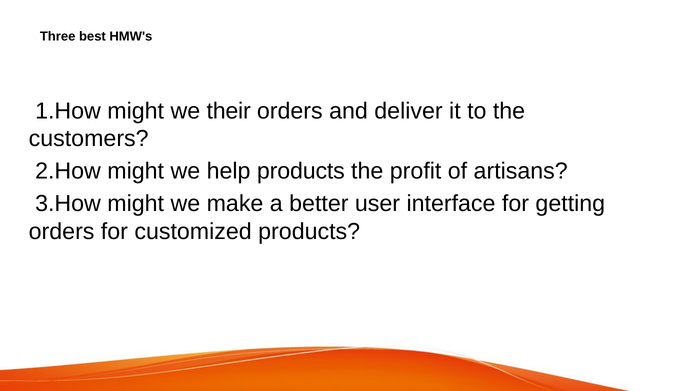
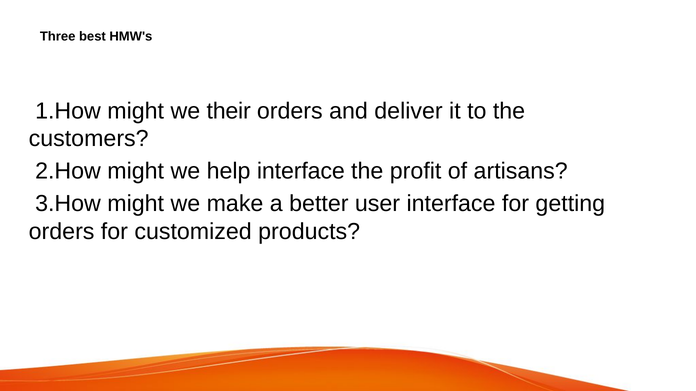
help products: products -> interface (301, 171)
